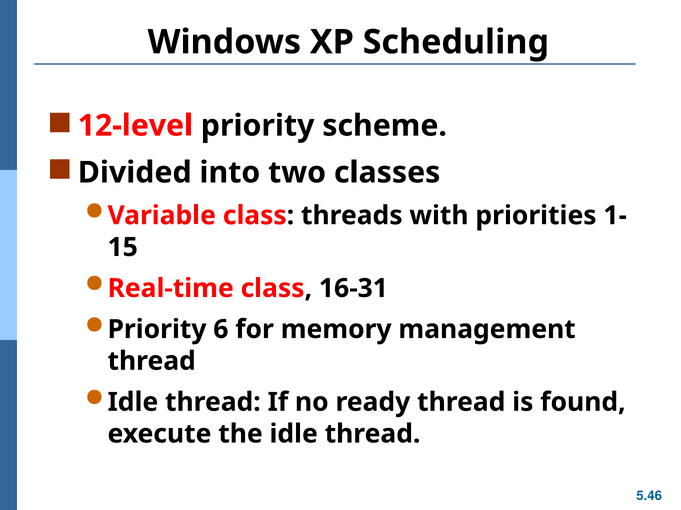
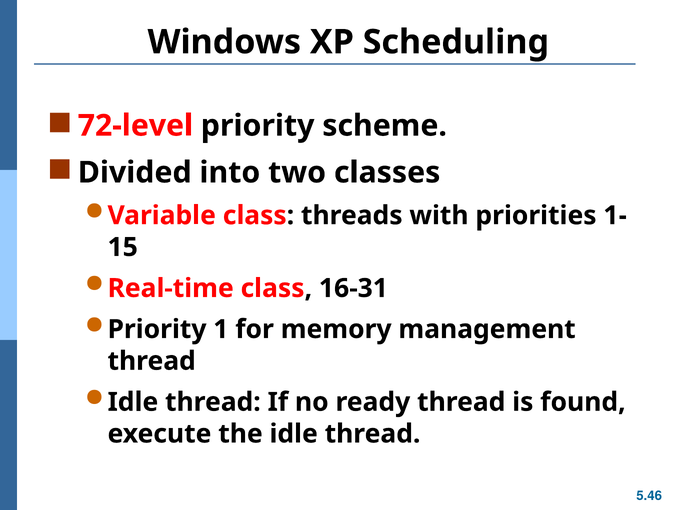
12-level: 12-level -> 72-level (135, 126)
6: 6 -> 1 (221, 330)
